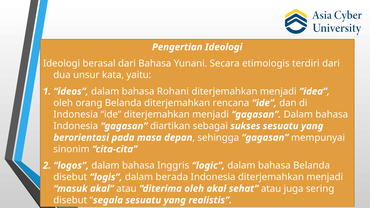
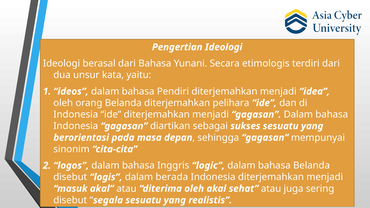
Rohani: Rohani -> Pendiri (173, 91)
rencana: rencana -> pelihara (231, 103)
